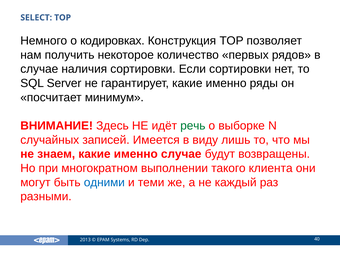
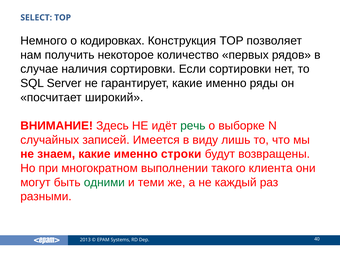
минимум: минимум -> широкий (114, 97)
именно случае: случае -> строки (181, 154)
одними colour: blue -> green (104, 182)
